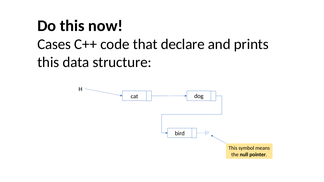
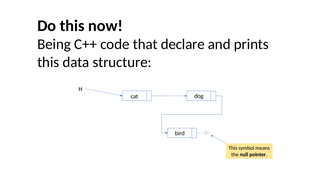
Cases: Cases -> Being (54, 44)
